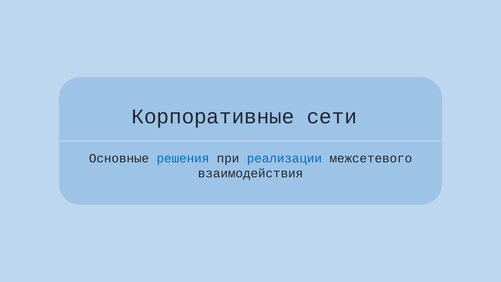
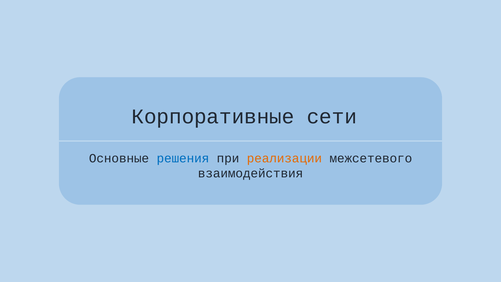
реализации colour: blue -> orange (284, 158)
